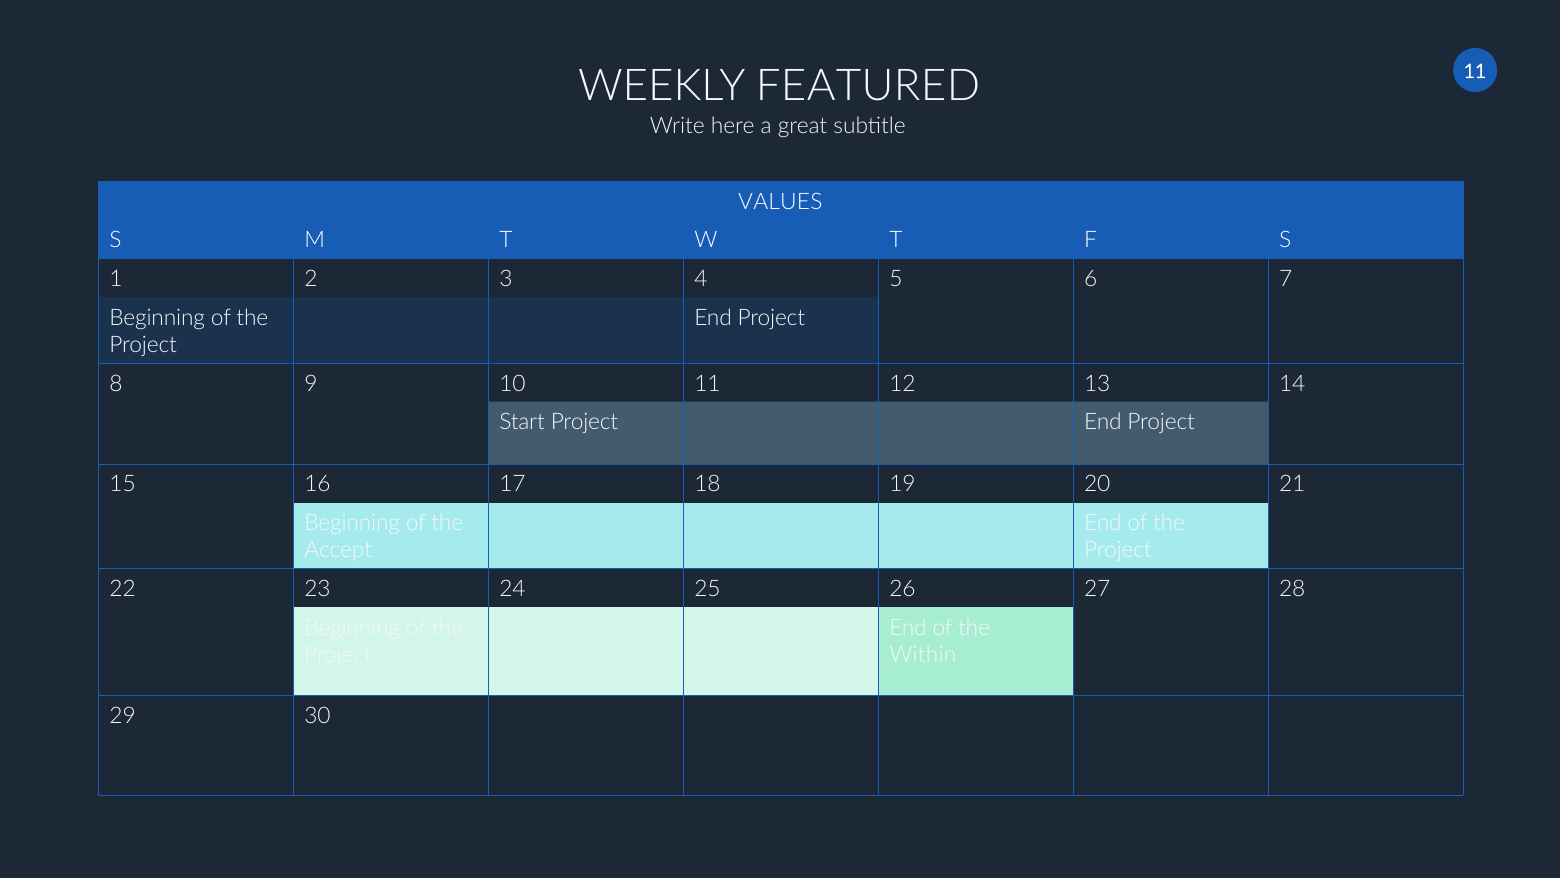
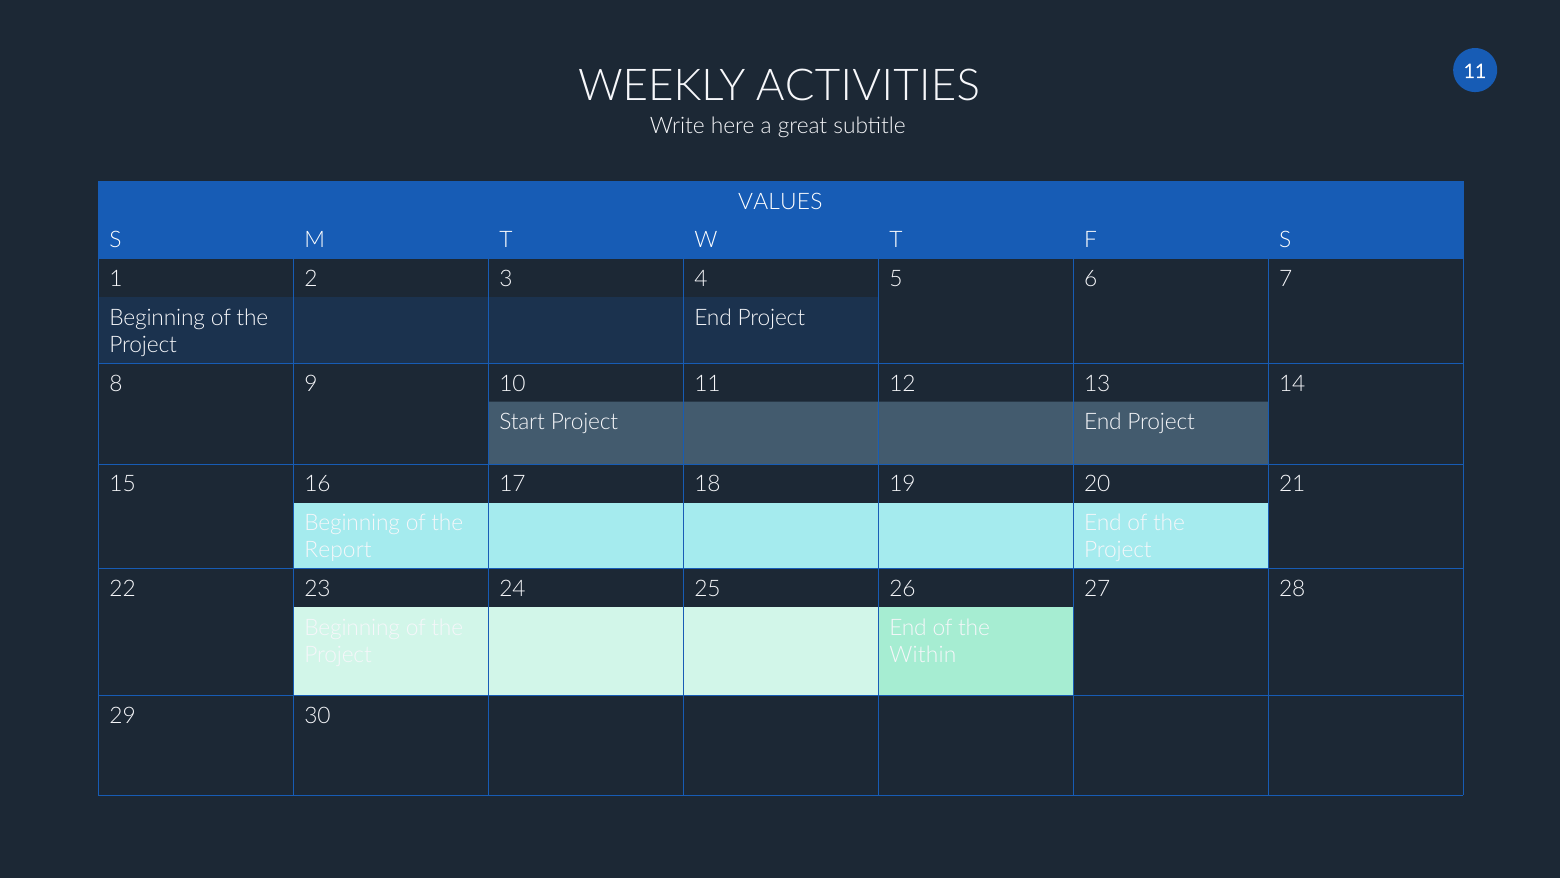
FEATURED: FEATURED -> ACTIVITIES (868, 86)
Accept: Accept -> Report (338, 550)
